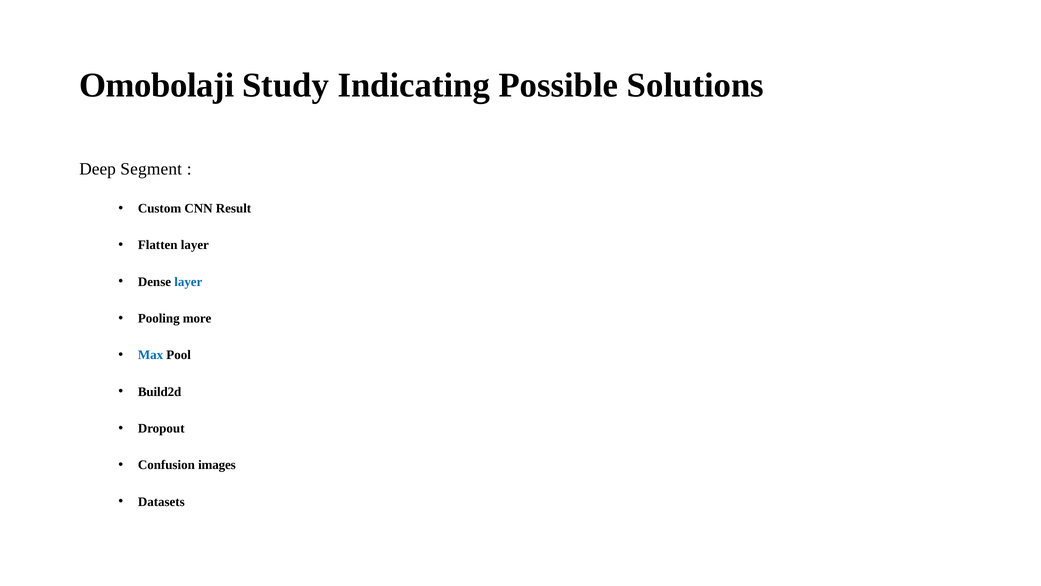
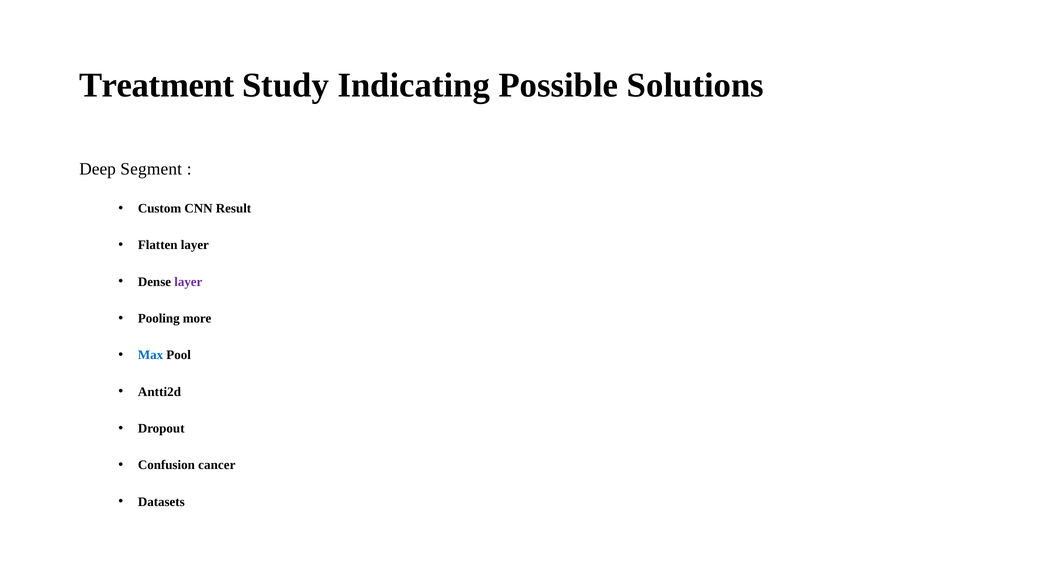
Omobolaji: Omobolaji -> Treatment (157, 85)
layer colour: blue -> purple (188, 282)
Build2d: Build2d -> Antti2d (159, 391)
images: images -> cancer (217, 465)
